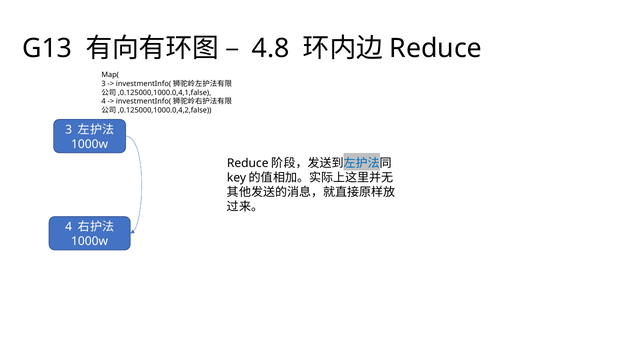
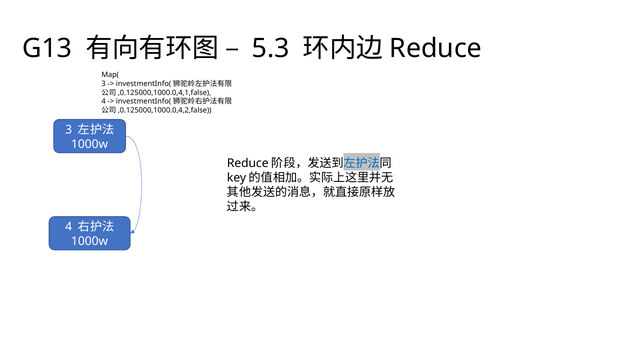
4.8: 4.8 -> 5.3 (271, 49)
